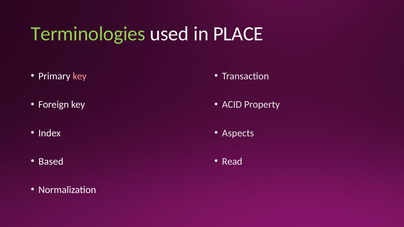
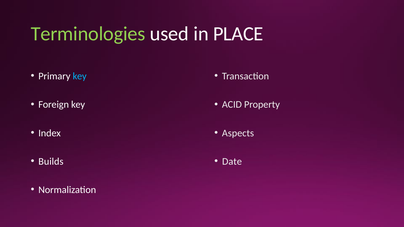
key colour: pink -> light blue (80, 76)
Based: Based -> Builds (51, 162)
Read: Read -> Date (232, 162)
